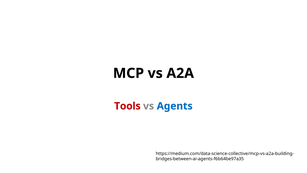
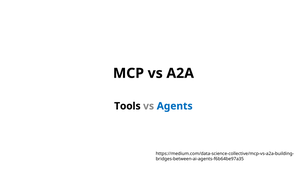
Tools colour: red -> black (127, 106)
